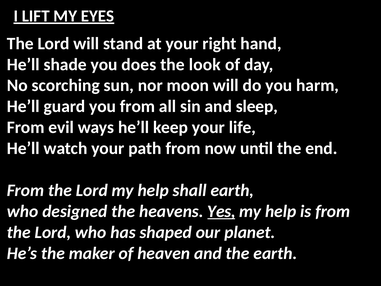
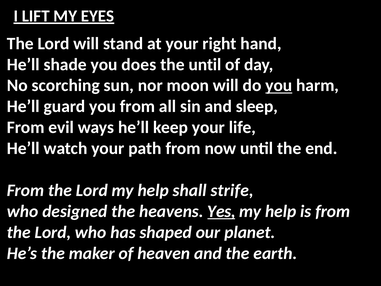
the look: look -> until (205, 64)
you underline: none -> present (279, 85)
shall earth: earth -> strife (232, 190)
